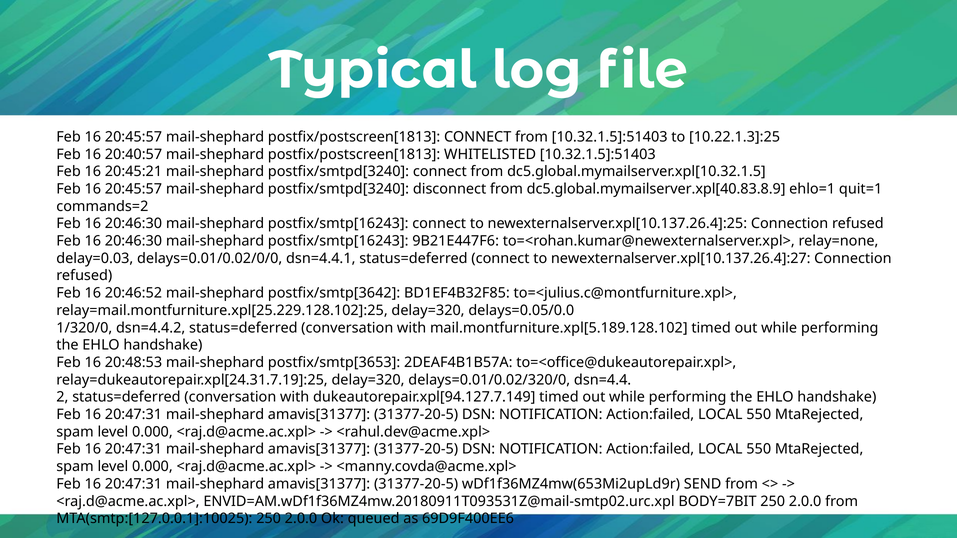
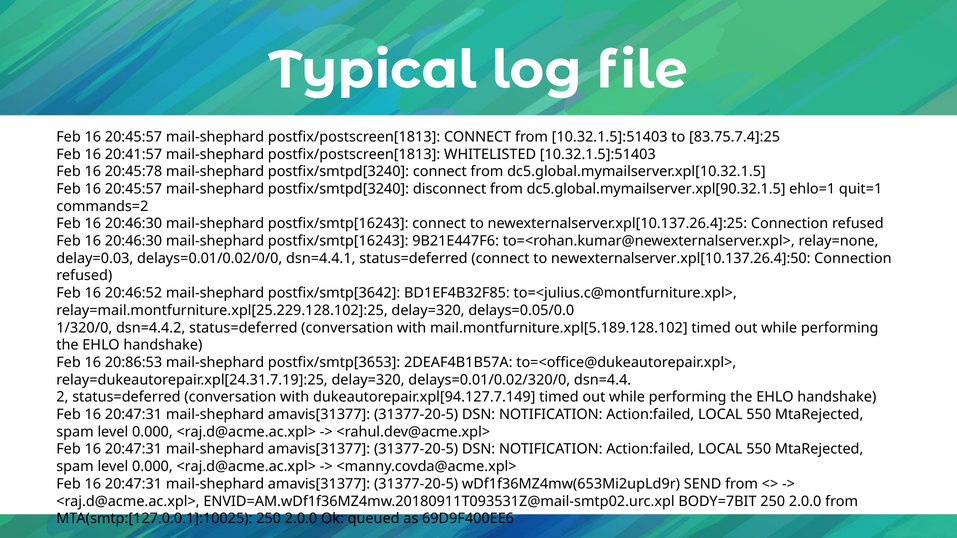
10.22.1.3]:25: 10.22.1.3]:25 -> 83.75.7.4]:25 (735, 137)
20:40:57: 20:40:57 -> 20:41:57 (134, 154)
20:45:21: 20:45:21 -> 20:45:78 (134, 172)
dc5.global.mymailserver.xpl[40.83.8.9: dc5.global.mymailserver.xpl[40.83.8.9 -> dc5.global.mymailserver.xpl[90.32.1.5 (656, 189)
newexternalserver.xpl[10.137.26.4]:27: newexternalserver.xpl[10.137.26.4]:27 -> newexternalserver.xpl[10.137.26.4]:50 (681, 259)
20:48:53: 20:48:53 -> 20:86:53 (134, 363)
